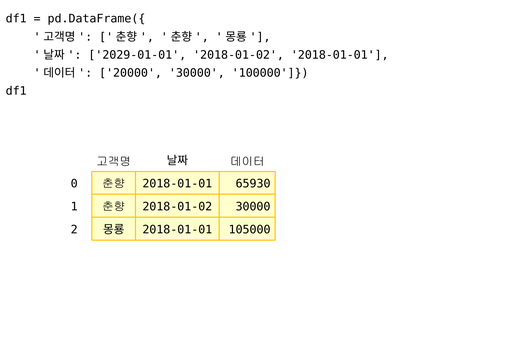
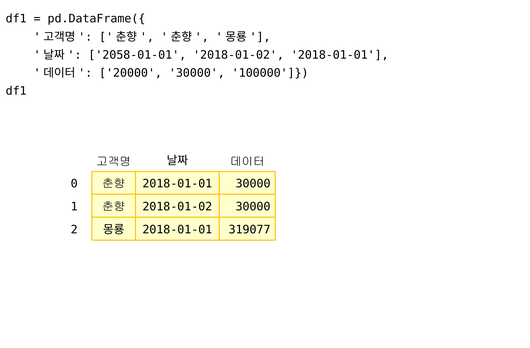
2029-01-01: 2029-01-01 -> 2058-01-01 (137, 55)
65930: 65930 -> 30000 (253, 184)
105000: 105000 -> 319077 (250, 230)
